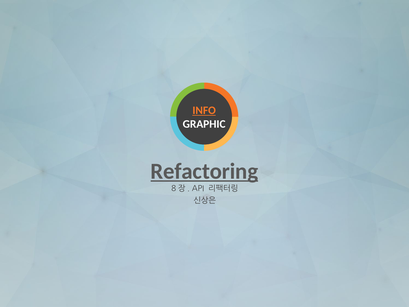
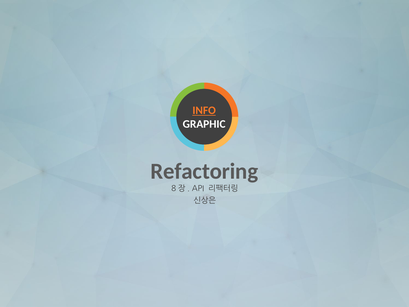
Refactoring underline: present -> none (204, 171)
